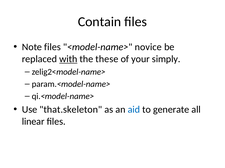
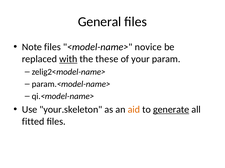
Contain: Contain -> General (100, 22)
simply: simply -> param (166, 59)
that.skeleton: that.skeleton -> your.skeleton (71, 110)
aid colour: blue -> orange (134, 110)
generate underline: none -> present (171, 110)
linear: linear -> fitted (33, 122)
